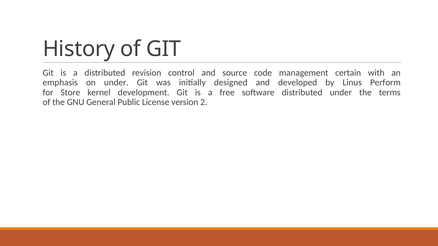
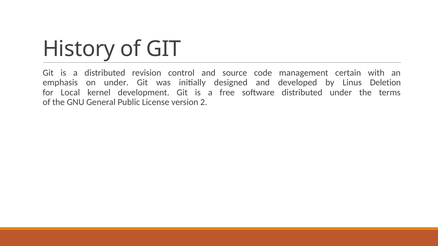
Perform: Perform -> Deletion (385, 83)
Store: Store -> Local (70, 93)
